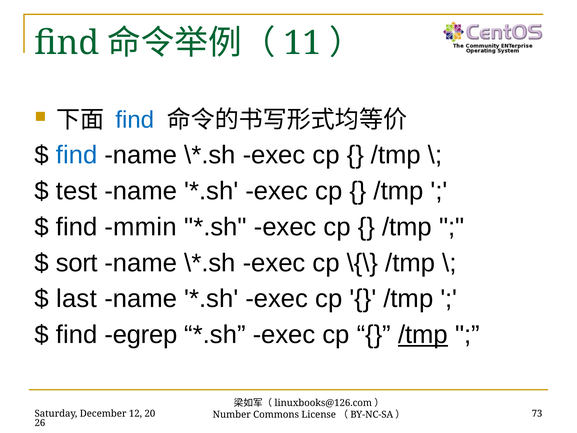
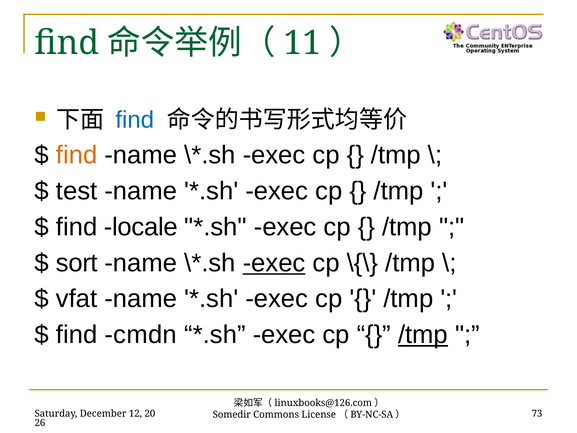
find colour: blue -> orange (77, 155)
mmin: mmin -> locale (141, 227)
exec underline: none -> present (274, 263)
last: last -> vfat (77, 299)
egrep: egrep -> cmdn (141, 335)
Number: Number -> Somedir (232, 414)
